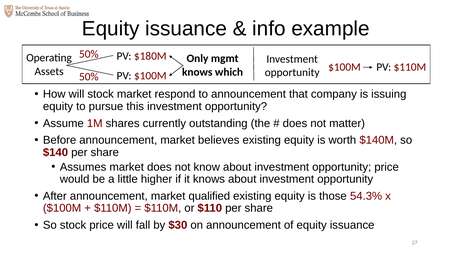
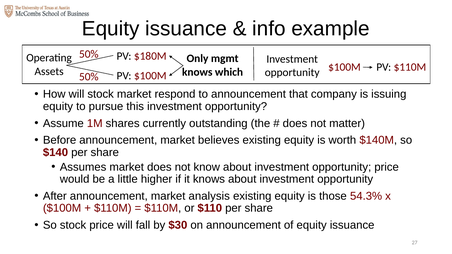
qualified: qualified -> analysis (209, 196)
